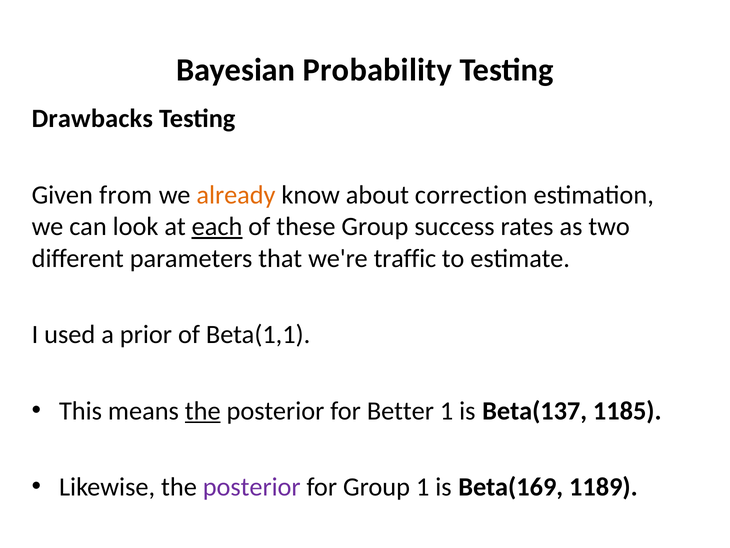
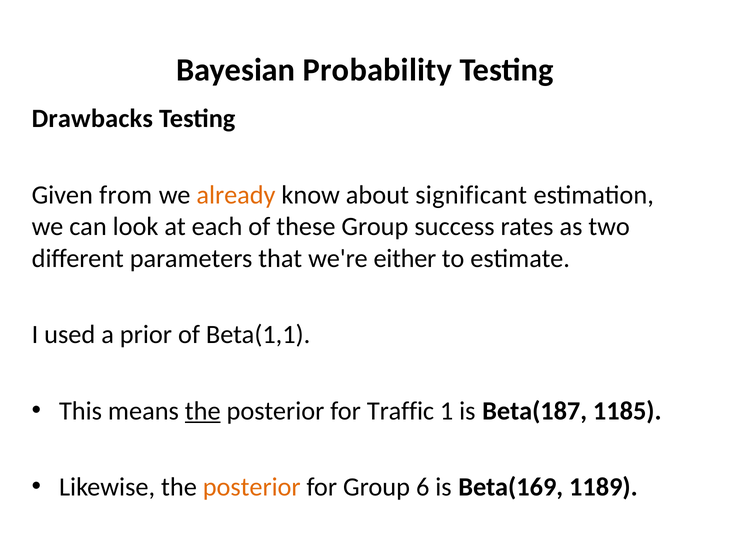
correction: correction -> significant (471, 195)
each underline: present -> none (217, 226)
traffic: traffic -> either (405, 258)
Better: Better -> Traffic (400, 411)
Beta(137: Beta(137 -> Beta(187 (535, 411)
posterior colour: purple -> orange (252, 487)
Group 1: 1 -> 6 (423, 487)
